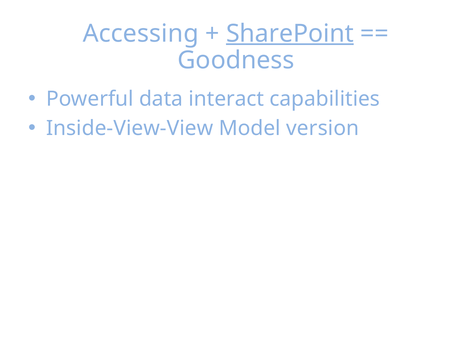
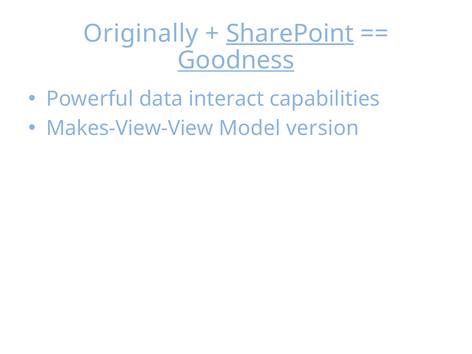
Accessing: Accessing -> Originally (141, 33)
Goodness underline: none -> present (236, 60)
Inside-View-View: Inside-View-View -> Makes-View-View (130, 128)
